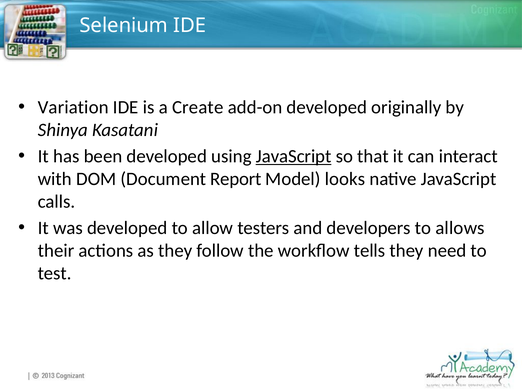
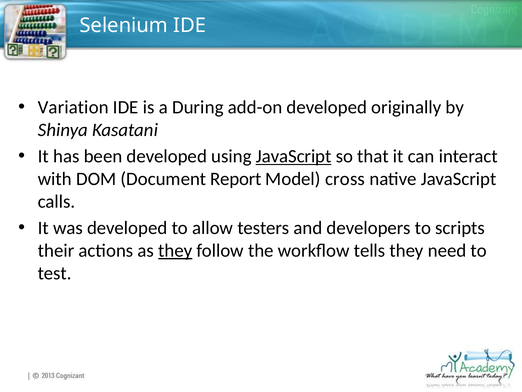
Create: Create -> During (198, 107)
looks: looks -> cross (345, 179)
allows: allows -> scripts (460, 228)
they underline: none -> present (175, 250)
